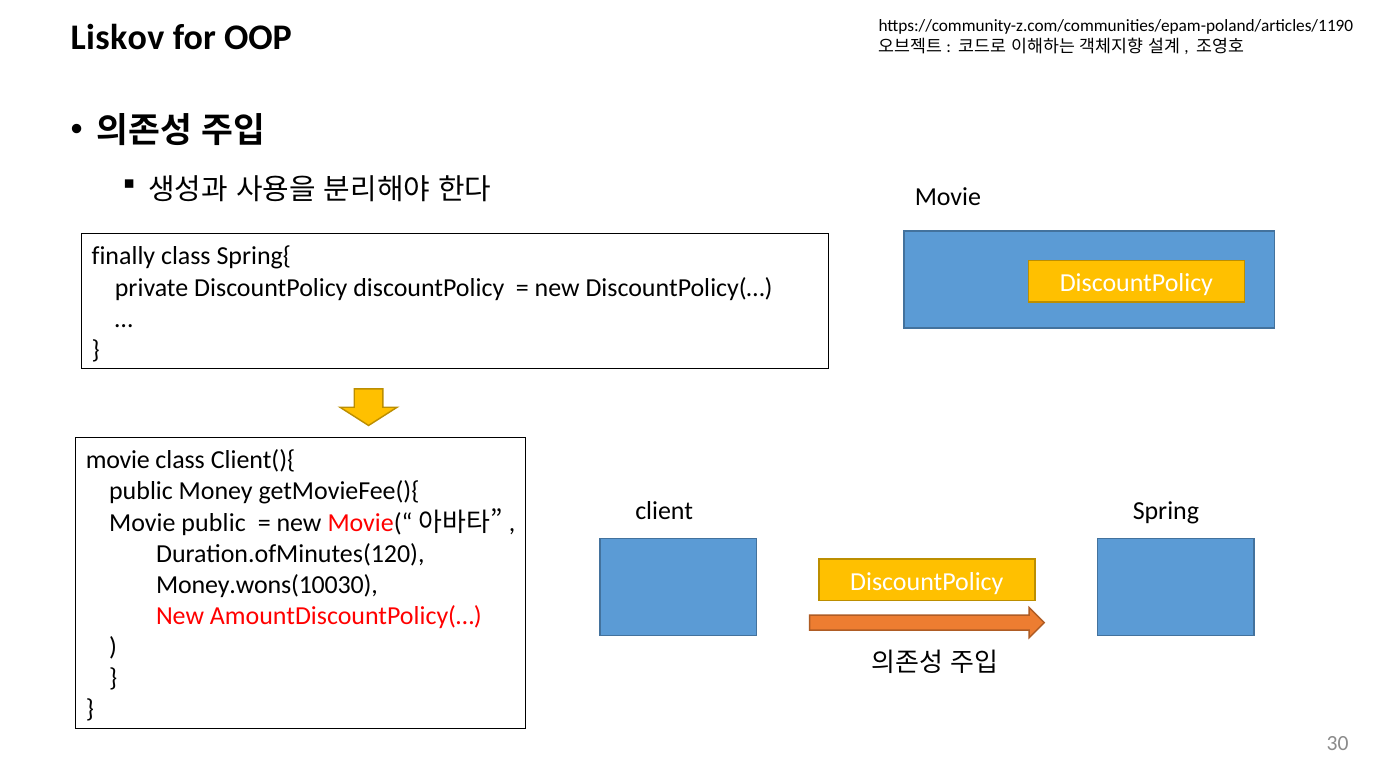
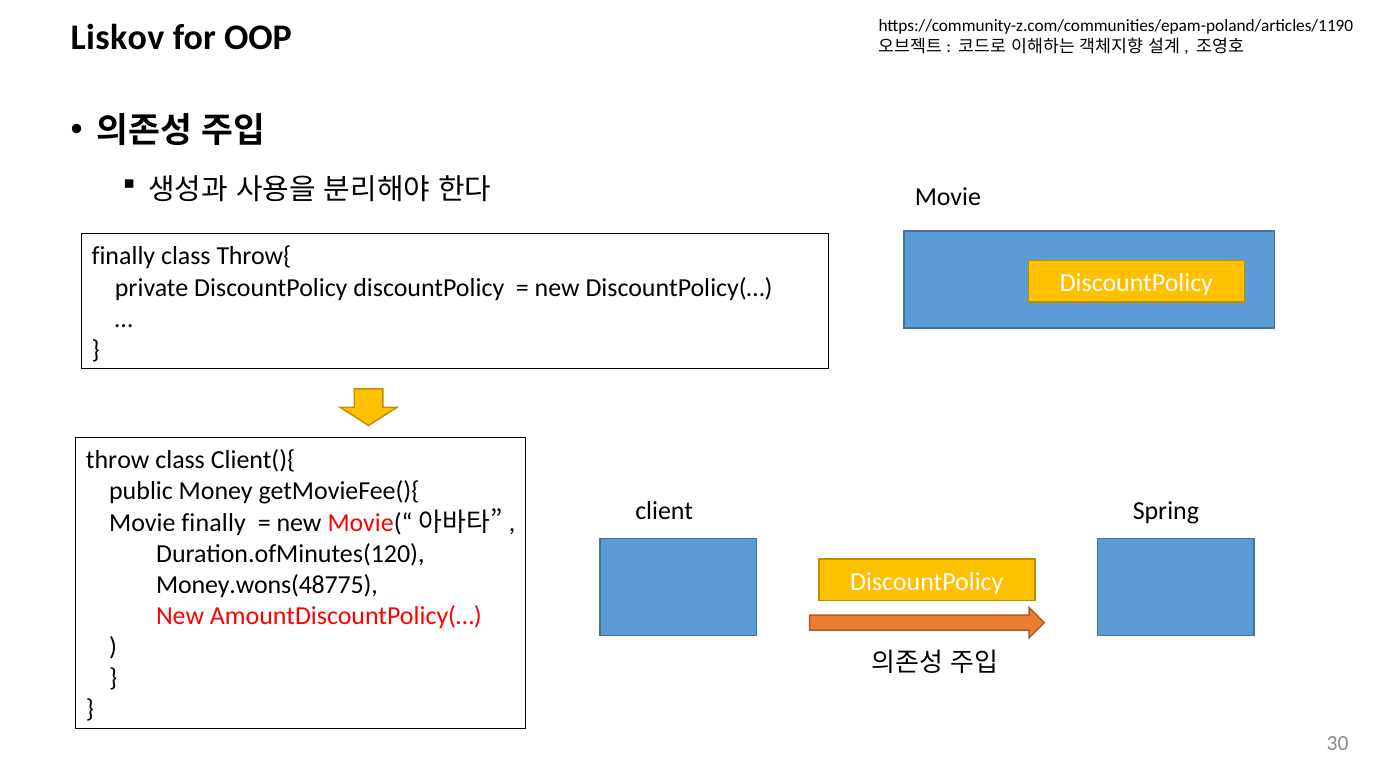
Spring{: Spring{ -> Throw{ (254, 257)
movie: movie -> throw (118, 461)
Movie public: public -> finally (214, 523)
Money.wons(10030: Money.wons(10030 -> Money.wons(48775 (267, 585)
